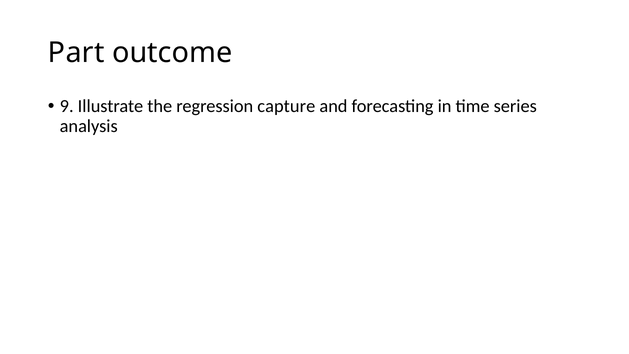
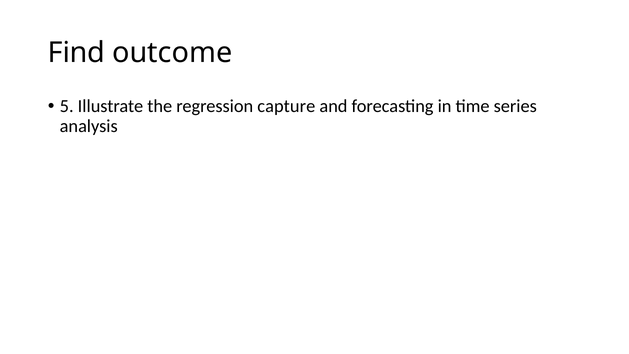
Part: Part -> Find (76, 53)
9: 9 -> 5 (67, 106)
